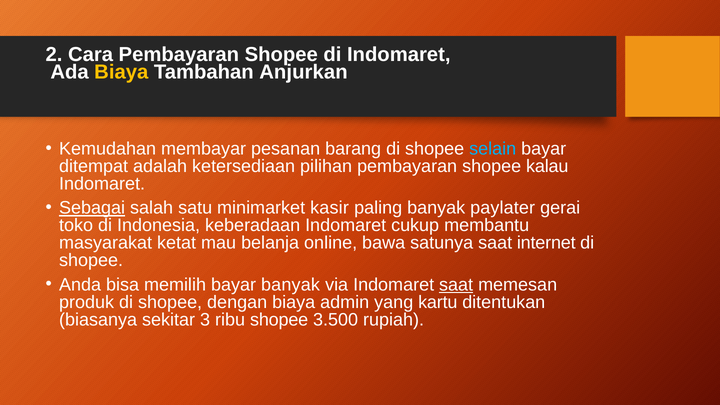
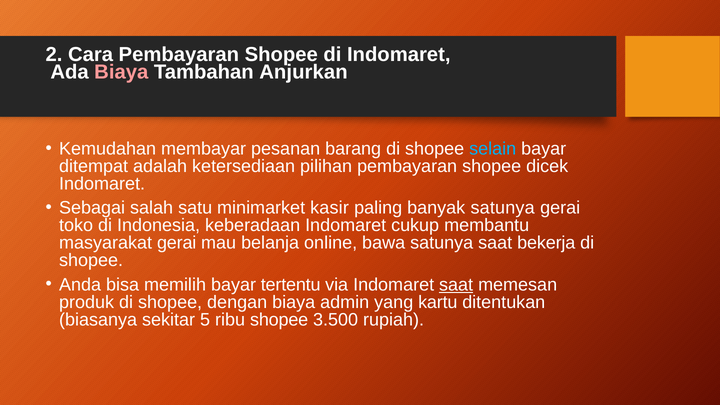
Biaya colour: yellow -> pink (121, 72)
kalau: kalau -> dicek (547, 166)
Sebagai underline: present -> none (92, 208)
banyak paylater: paylater -> satunya (503, 208)
masyarakat ketat: ketat -> gerai (177, 243)
internet: internet -> bekerja (546, 243)
bayar banyak: banyak -> tertentu (291, 285)
3: 3 -> 5 (205, 320)
